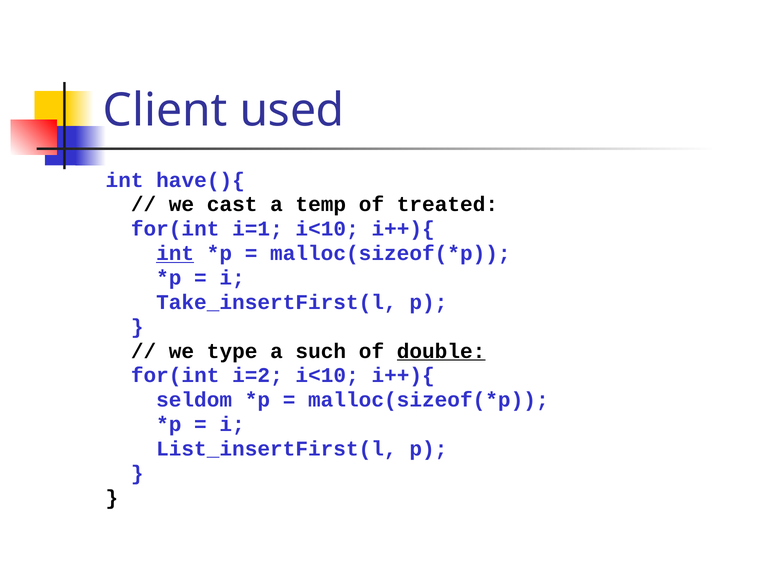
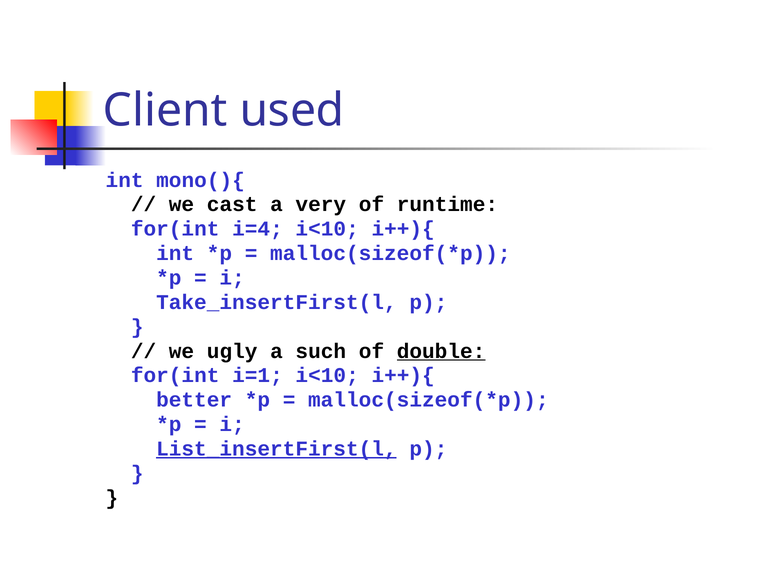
have(){: have(){ -> mono(){ (201, 180)
temp: temp -> very (321, 205)
treated: treated -> runtime (447, 205)
i=1: i=1 -> i=4 (257, 229)
int underline: present -> none (175, 254)
type: type -> ugly (232, 351)
i=2: i=2 -> i=1 (257, 376)
seldom: seldom -> better (194, 400)
List_insertFirst(l underline: none -> present (276, 449)
